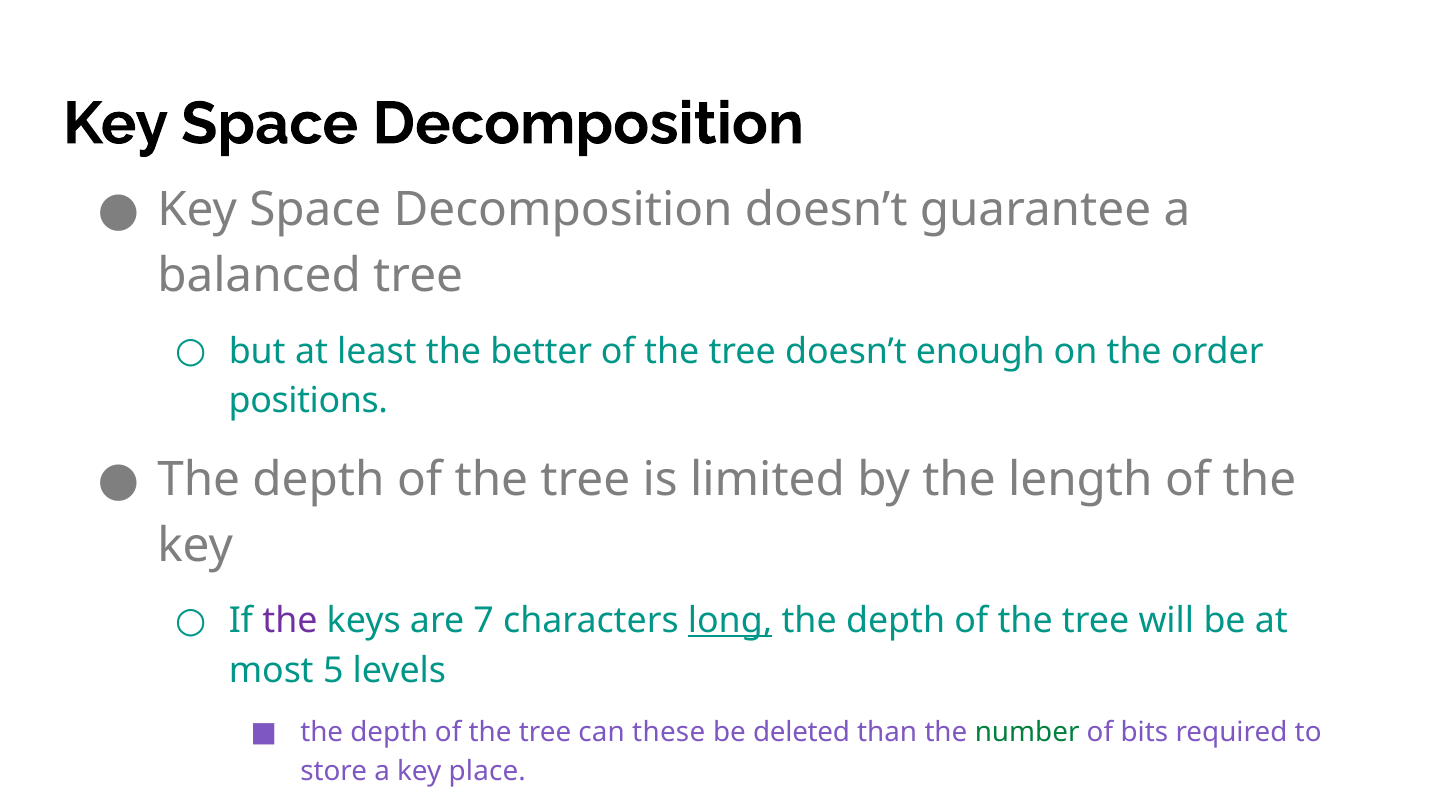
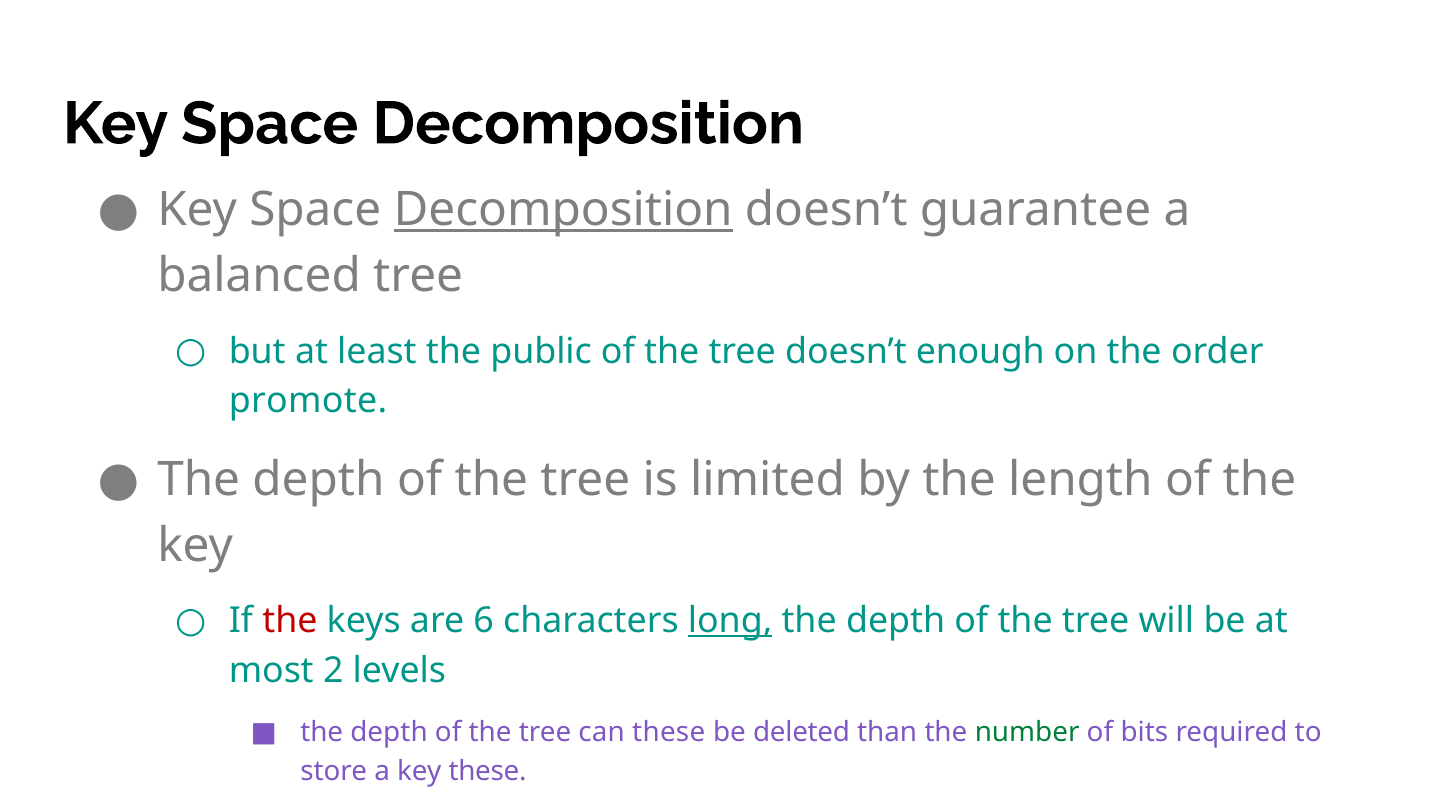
Decomposition underline: none -> present (563, 210)
better: better -> public (541, 351)
positions: positions -> promote (308, 401)
the colour: purple -> red (290, 621)
7: 7 -> 6 (484, 621)
5: 5 -> 2 (333, 671)
key place: place -> these (487, 771)
